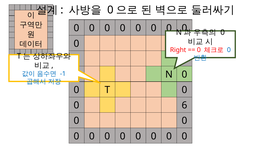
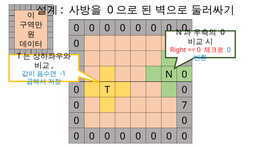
6: 6 -> 7 (184, 105)
